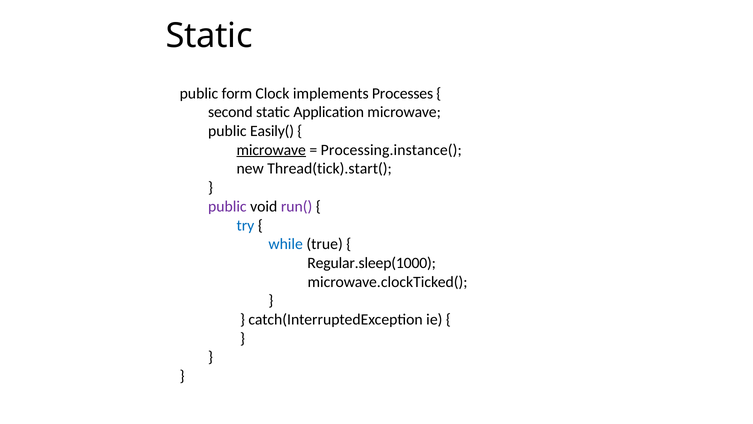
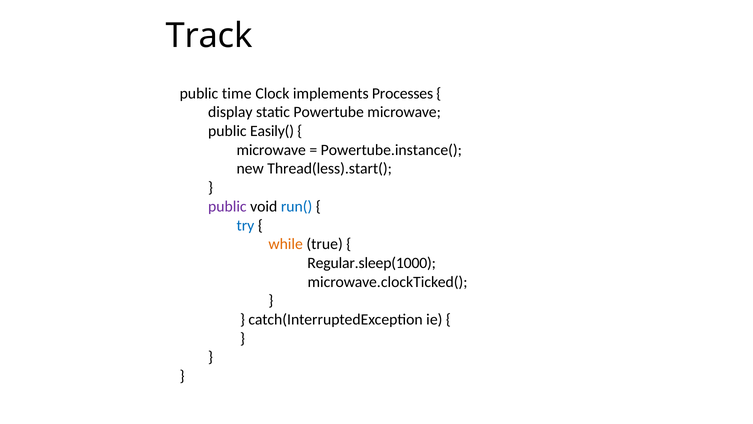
Static: Static -> Track (209, 36)
form: form -> time (237, 93)
second: second -> display (230, 112)
Application: Application -> Powertube (329, 112)
microwave underline: present -> none (271, 150)
Processing.instance(: Processing.instance( -> Powertube.instance( (391, 150)
Thread(tick).start(: Thread(tick).start( -> Thread(less).start( (330, 169)
run( colour: purple -> blue (297, 206)
while colour: blue -> orange (286, 244)
